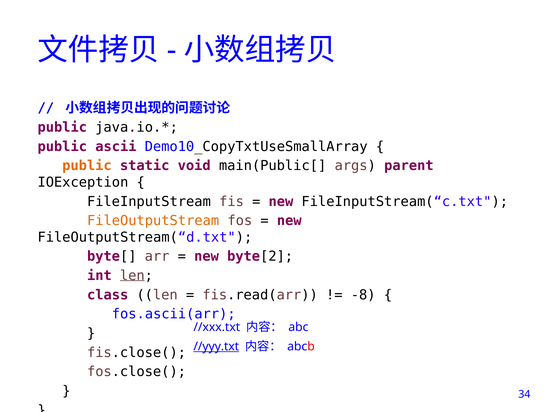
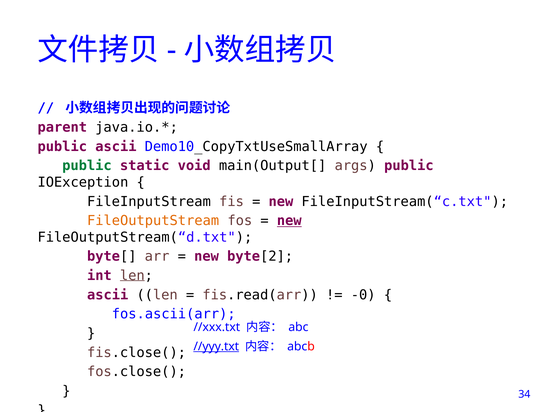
public: public -> parent (62, 127)
public colour: orange -> green (87, 166)
main(Public[: main(Public[ -> main(Output[ (273, 166)
args parent: parent -> public (409, 166)
new underline: none -> present (289, 221)
class: class -> ascii (108, 295)
-8: -8 -> -0 (363, 295)
